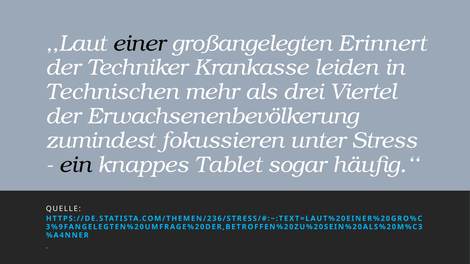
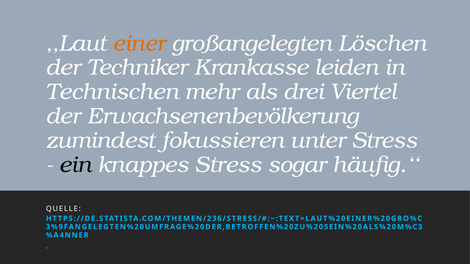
einer colour: black -> orange (139, 43)
Erinnert: Erinnert -> Löschen (382, 43)
knappes Tablet: Tablet -> Stress (228, 165)
